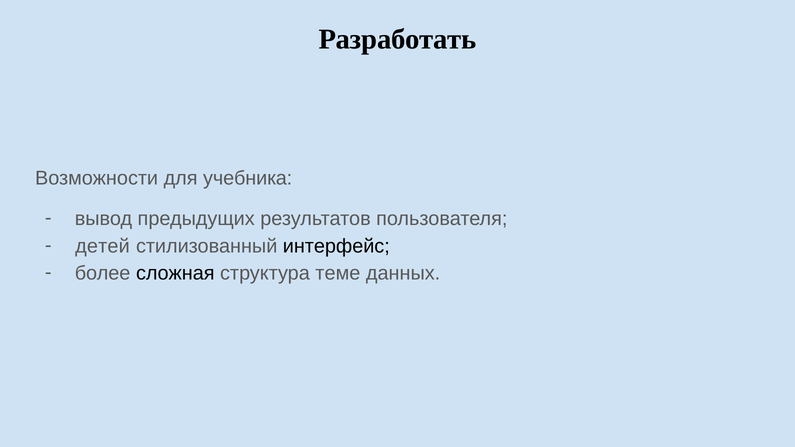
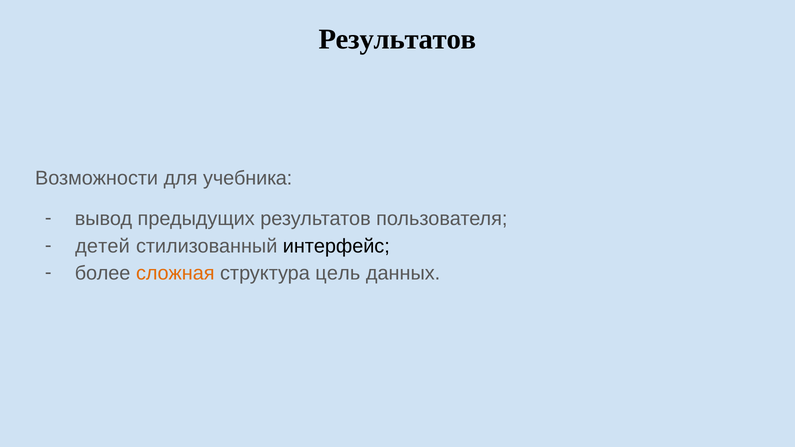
Разработать: Разработать -> Результатов (398, 39)
сложная colour: black -> orange (175, 274)
теме: теме -> цель (338, 274)
